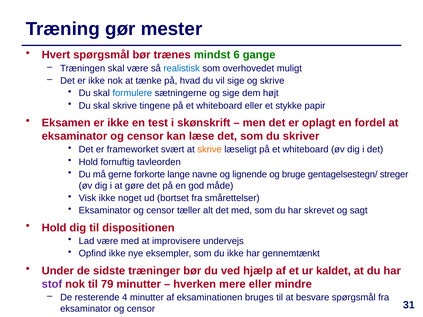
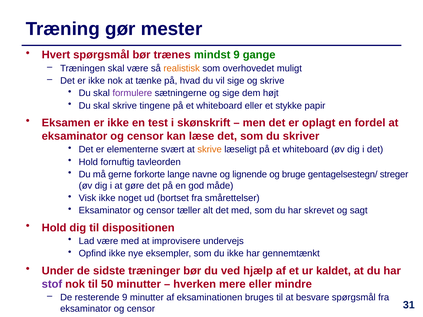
mindst 6: 6 -> 9 (237, 55)
realistisk colour: blue -> orange (182, 68)
formulere colour: blue -> purple (132, 93)
frameworket: frameworket -> elementerne (133, 150)
79: 79 -> 50 (107, 284)
resterende 4: 4 -> 9 (125, 298)
